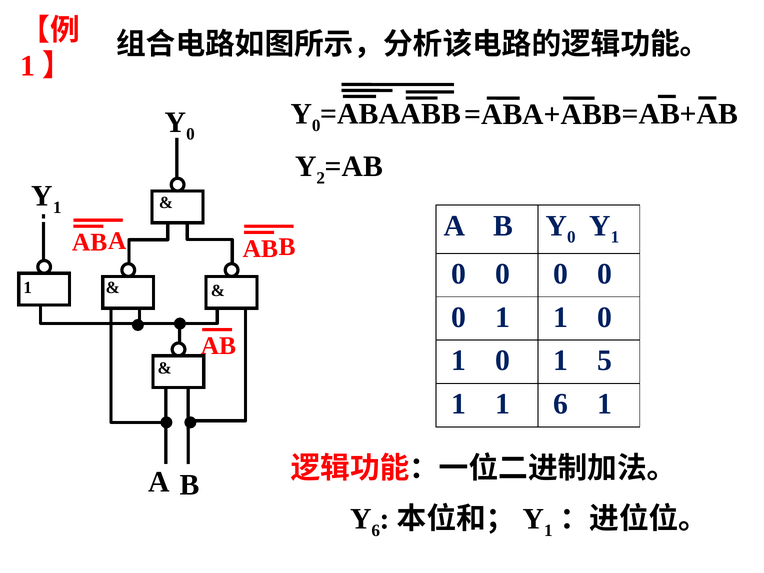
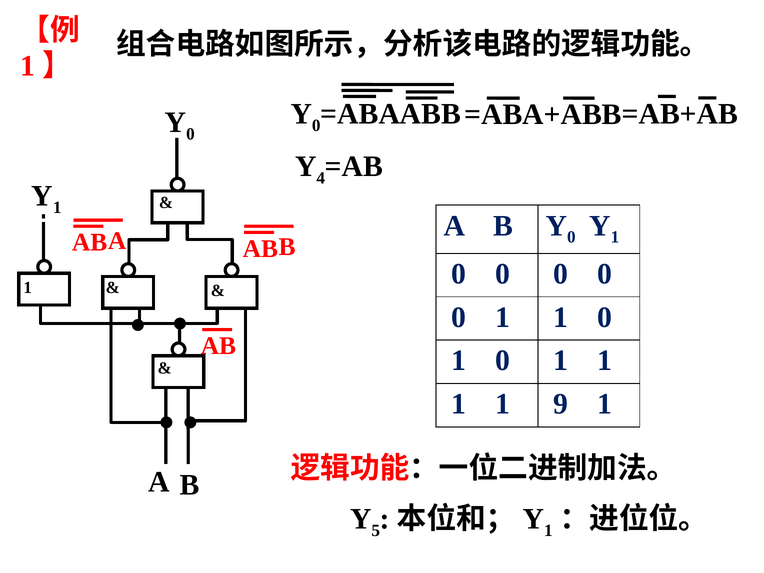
2: 2 -> 4 (321, 178)
1 0 1 5: 5 -> 1 (605, 361)
1 6: 6 -> 9 (560, 404)
6: 6 -> 5 (376, 531)
